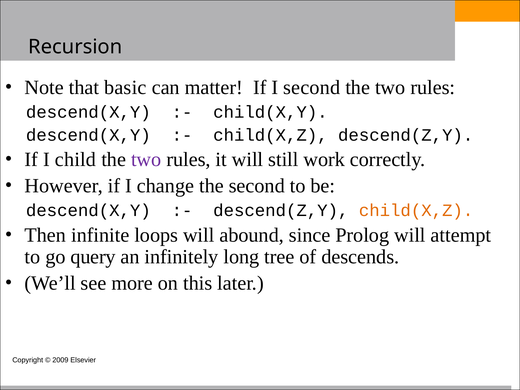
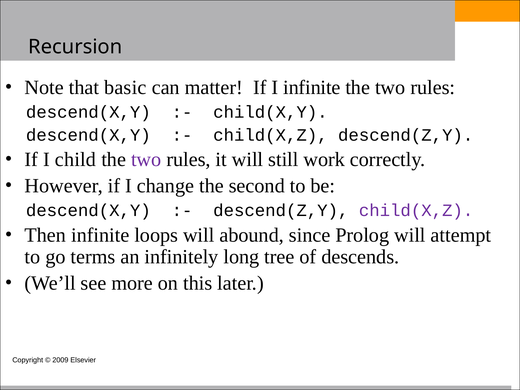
I second: second -> infinite (312, 87)
child(X,Z colour: orange -> purple (416, 210)
query: query -> terms (93, 257)
